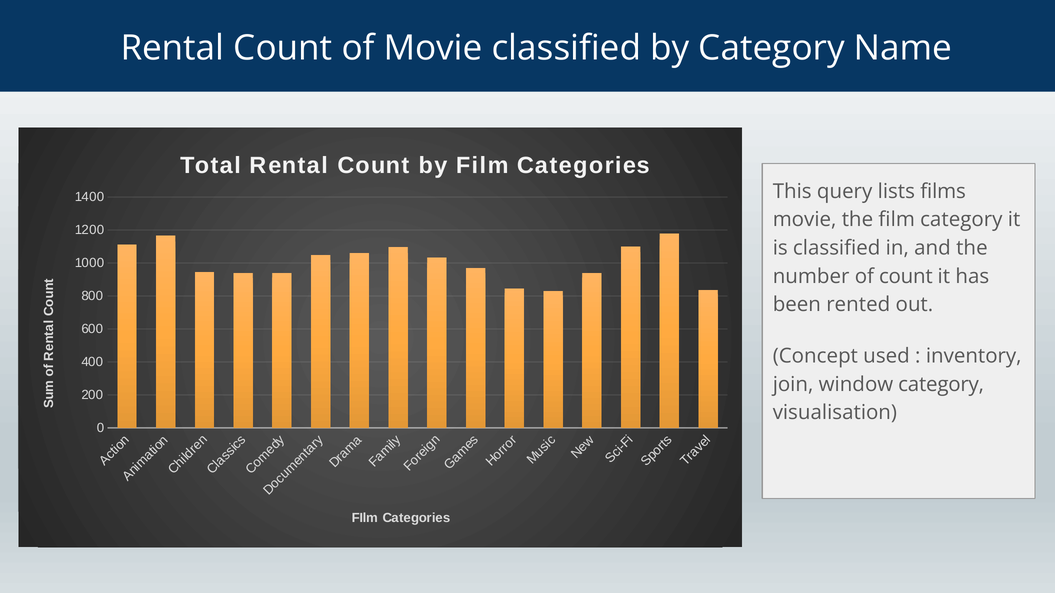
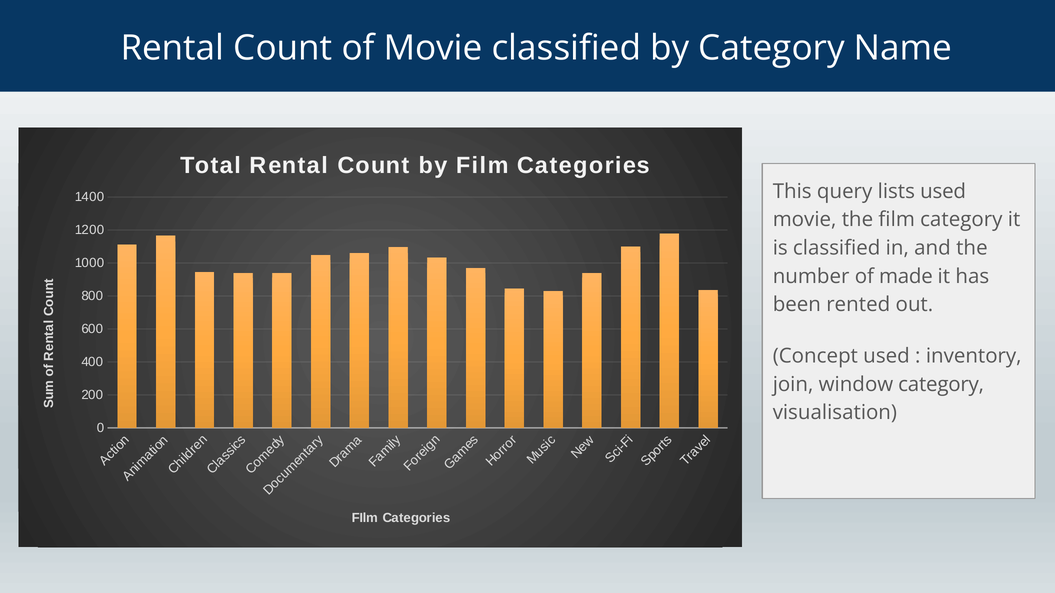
lists films: films -> used (943, 192)
of count: count -> made (906, 276)
